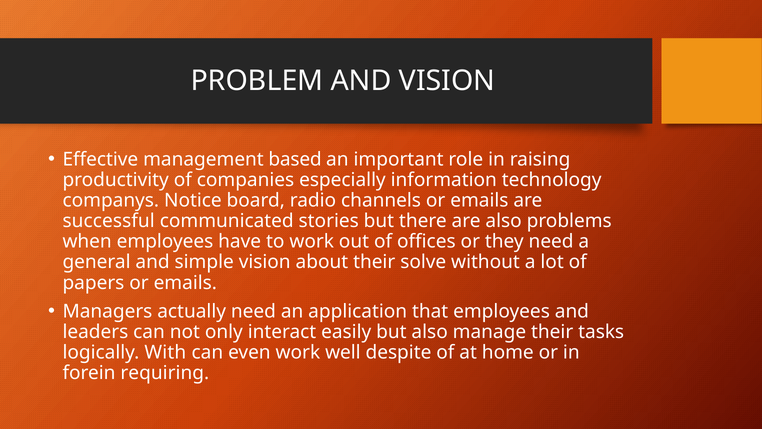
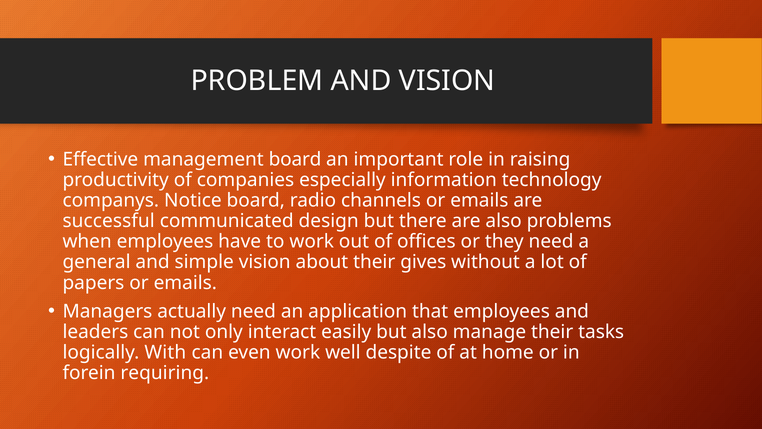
management based: based -> board (295, 159)
stories: stories -> design (329, 221)
solve: solve -> gives (423, 262)
